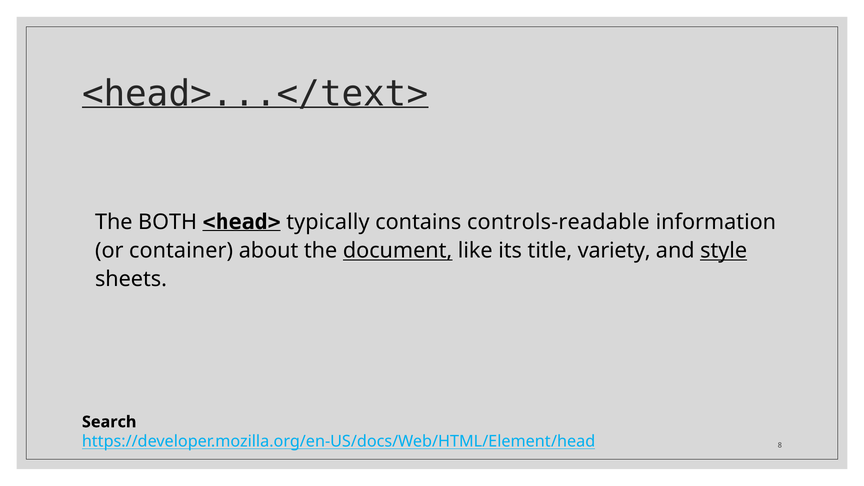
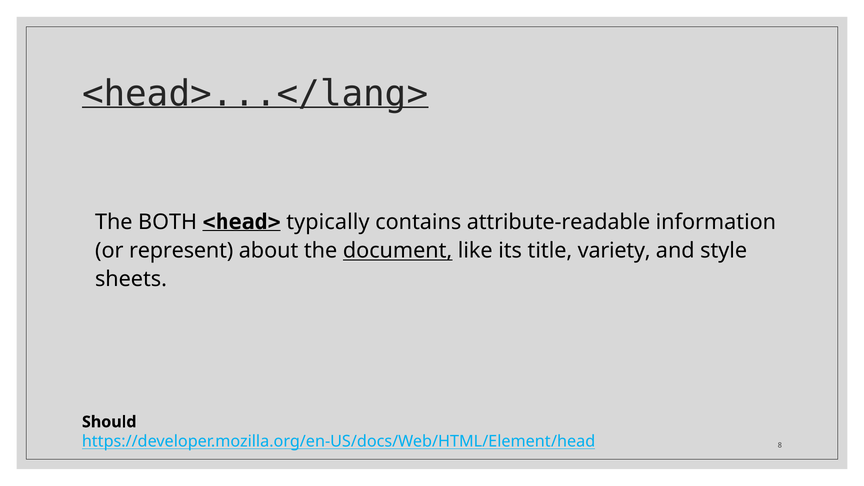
<head>...</text>: <head>...</text> -> <head>...</lang> (255, 94)
controls-readable: controls-readable -> attribute-readable (559, 222)
container: container -> represent (181, 251)
style underline: present -> none (724, 251)
Search: Search -> Should (109, 422)
